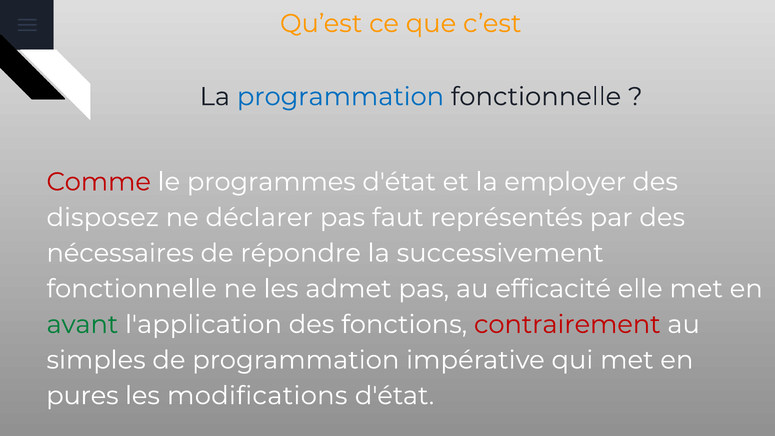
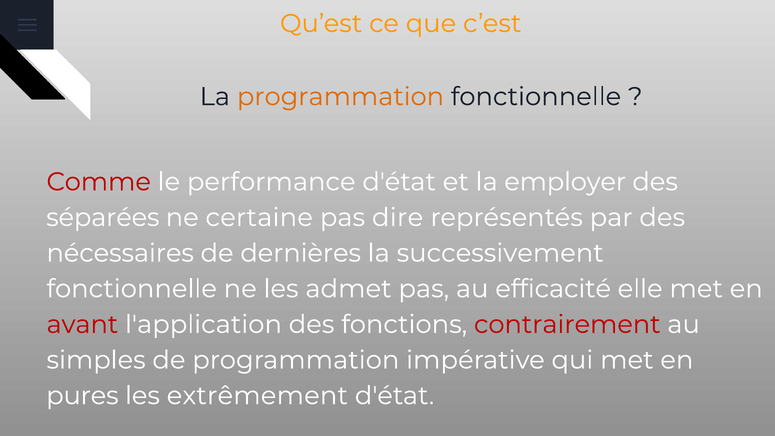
programmation colour: blue -> orange (340, 97)
programmes: programmes -> performance (271, 182)
disposez: disposez -> séparées (103, 217)
déclarer: déclarer -> certaine (259, 217)
faut: faut -> dire (398, 217)
répondre: répondre -> dernières (301, 253)
avant colour: green -> red (82, 324)
modifications: modifications -> extrêmement (257, 396)
